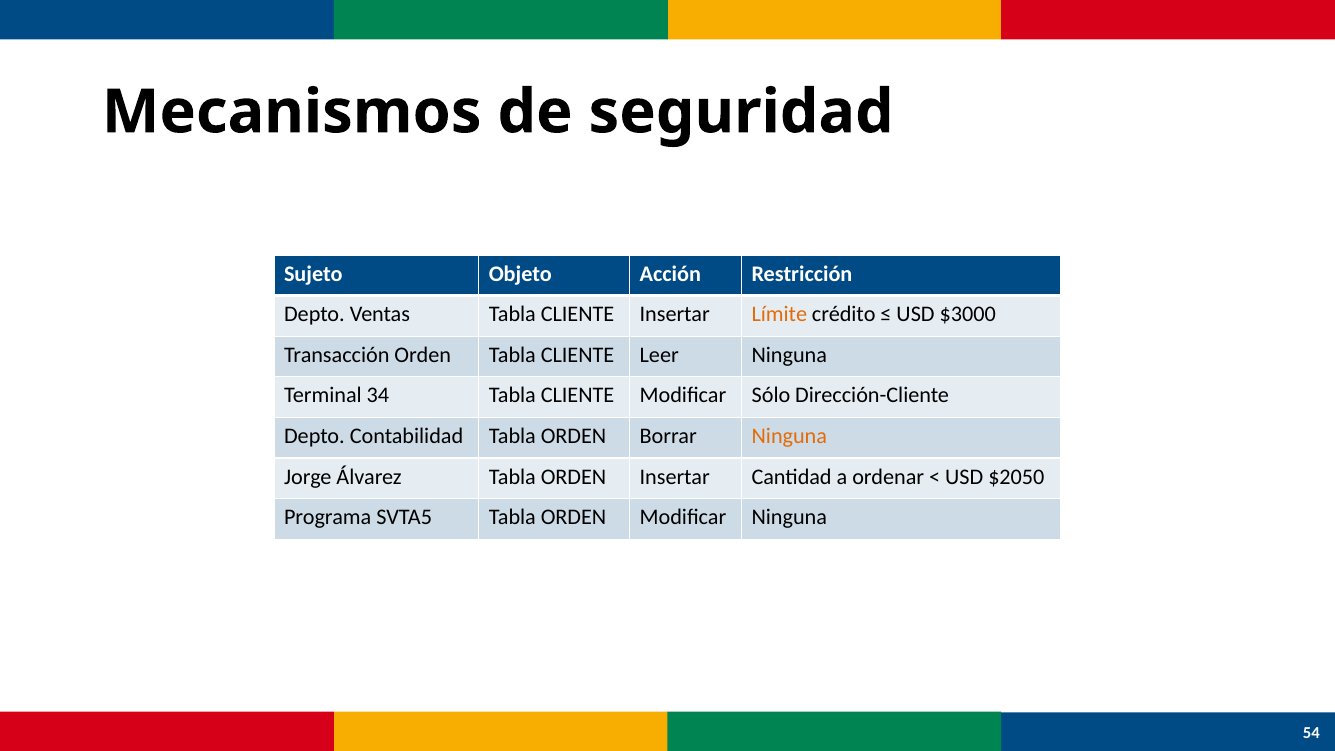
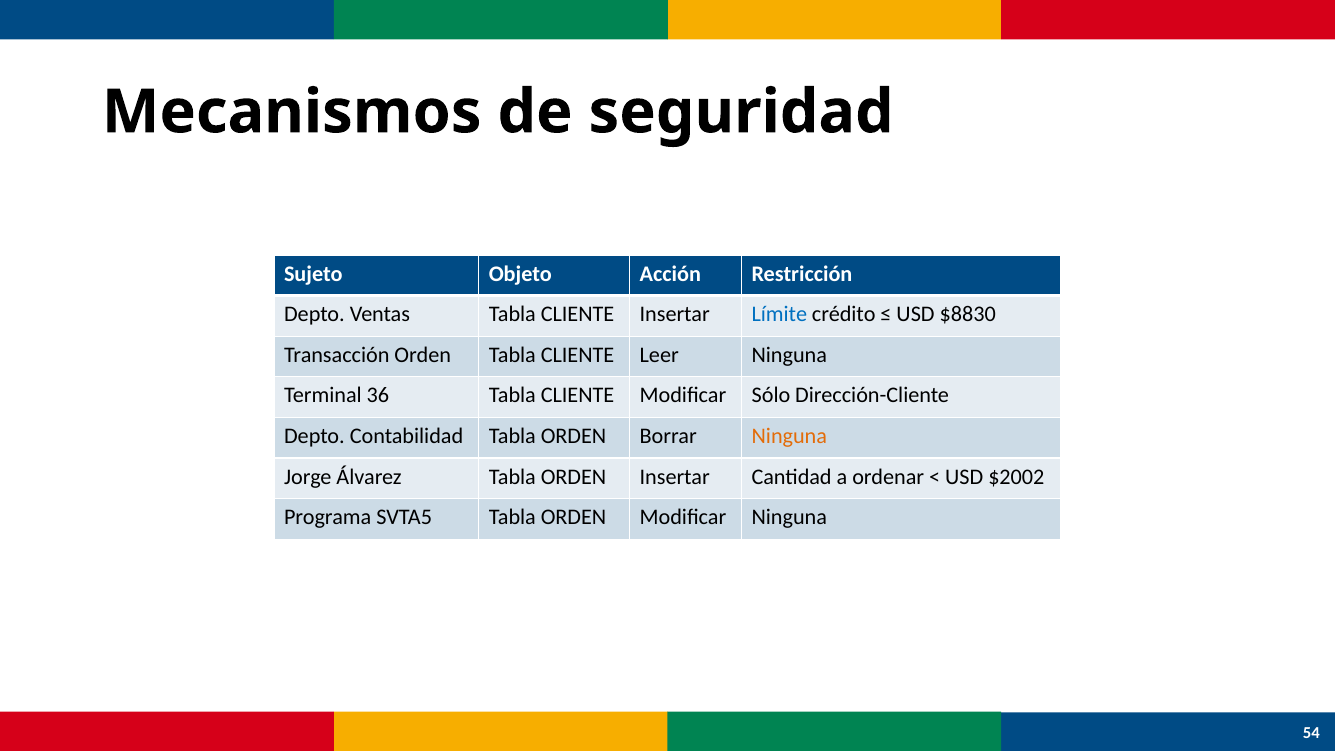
Límite colour: orange -> blue (779, 314)
$3000: $3000 -> $8830 (968, 314)
34: 34 -> 36 (378, 396)
$2050: $2050 -> $2002 (1016, 477)
